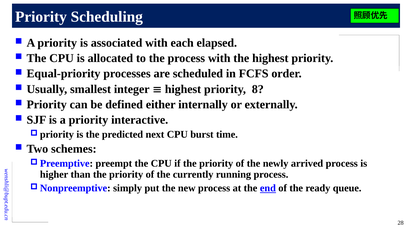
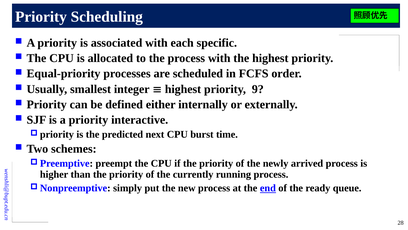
elapsed: elapsed -> specific (217, 43)
8: 8 -> 9 (258, 89)
